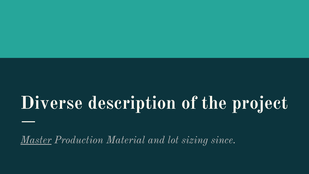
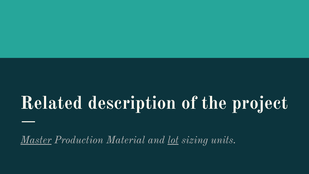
Diverse: Diverse -> Related (52, 103)
lot underline: none -> present (173, 140)
since: since -> units (223, 140)
